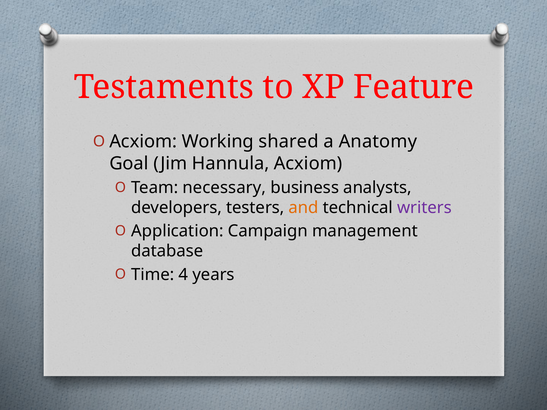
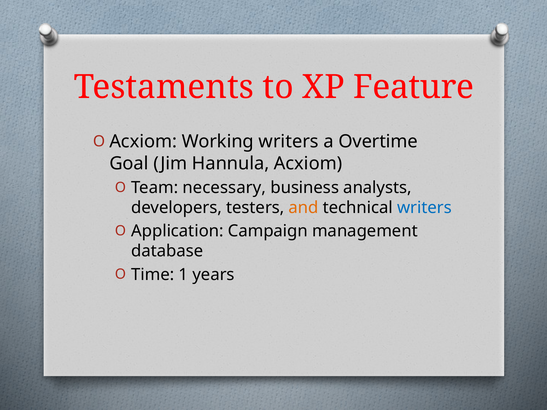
Working shared: shared -> writers (289, 142)
Anatomy: Anatomy -> Overtime (378, 142)
writers colour: purple -> blue (424, 208)
4: 4 -> 1 (183, 275)
